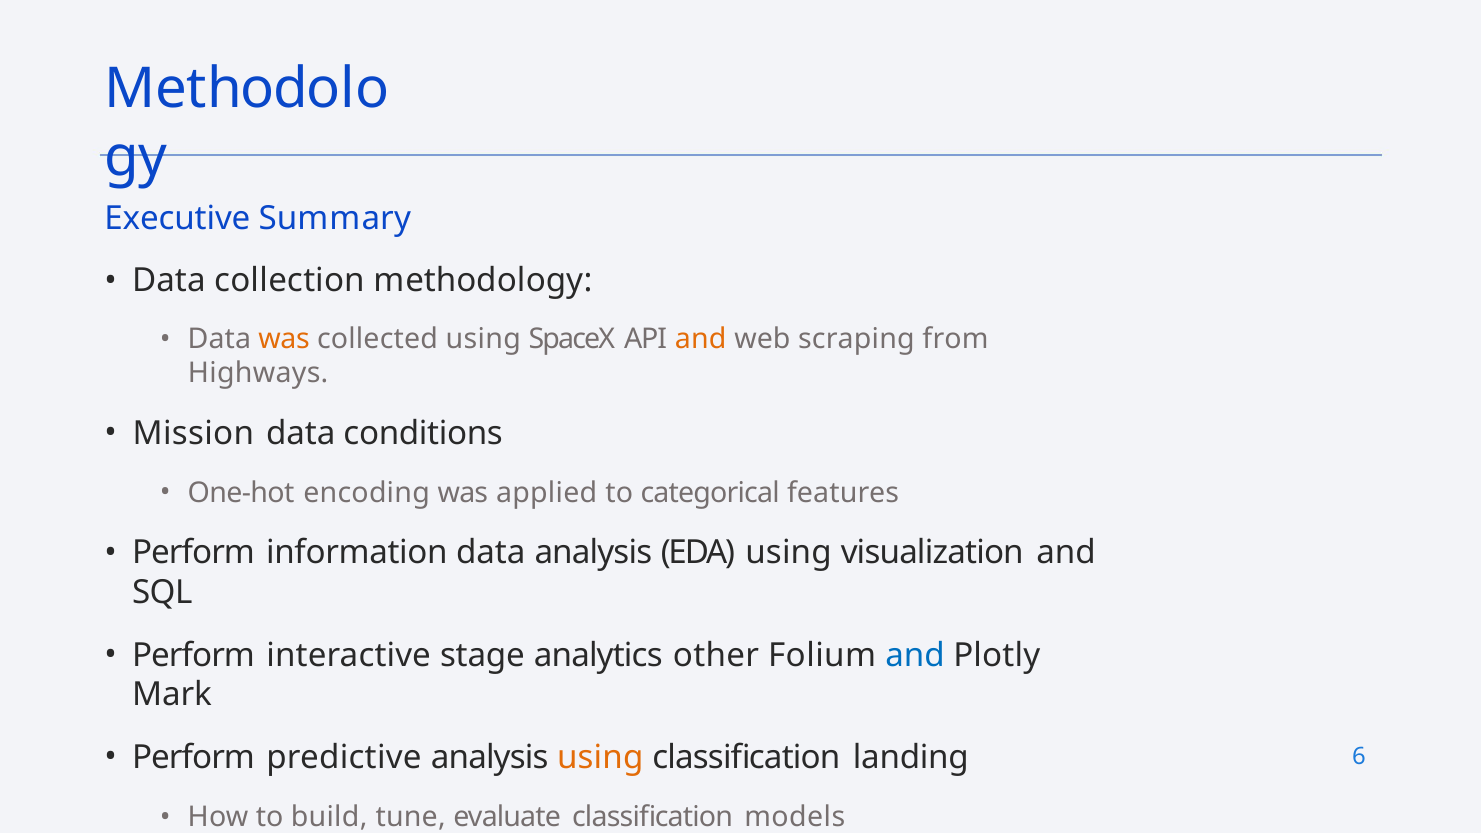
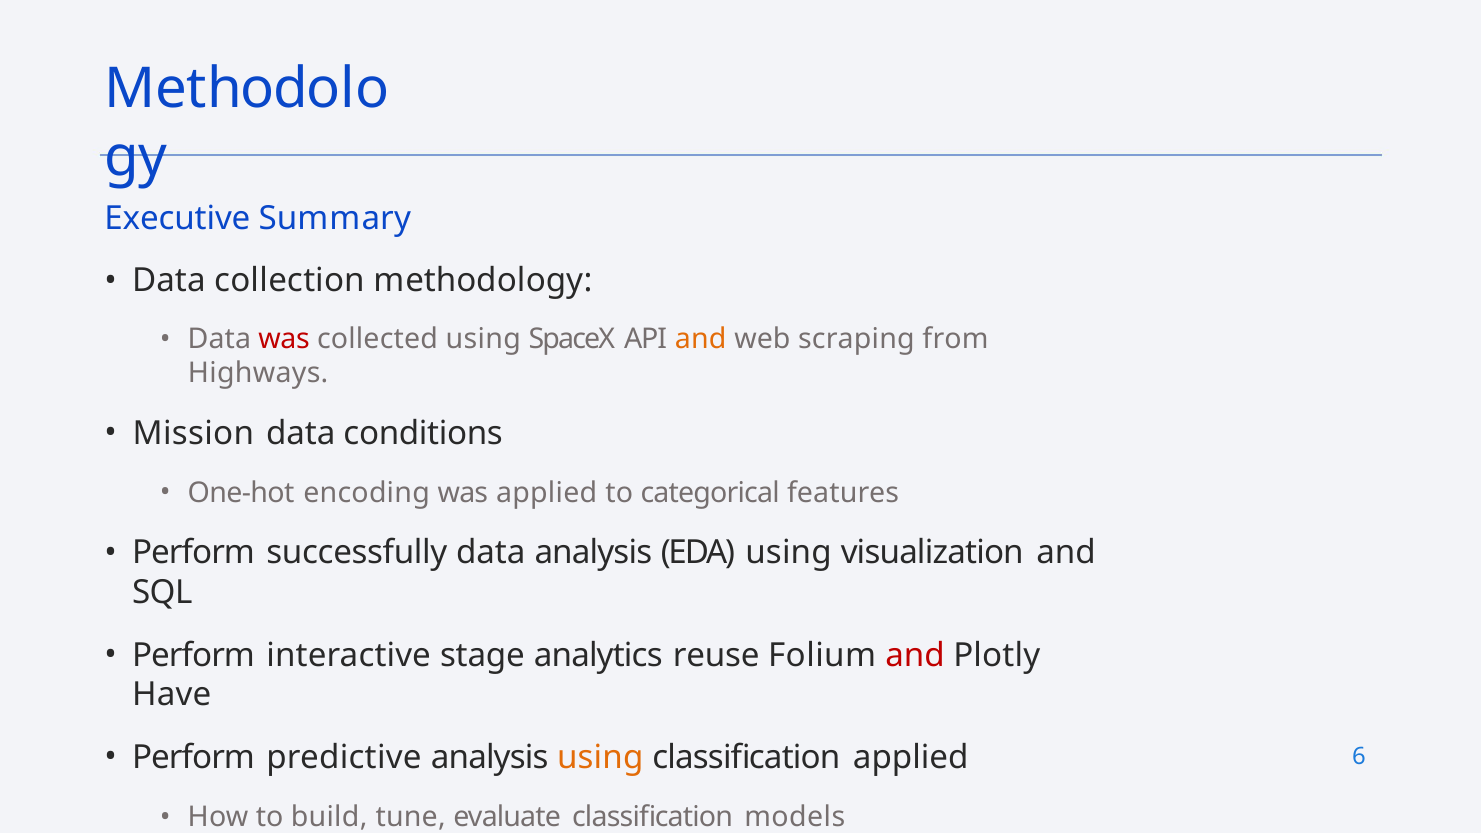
was colour: orange -> red (284, 339)
information: information -> successfully (357, 553)
other: other -> reuse (716, 655)
and colour: blue -> red (915, 655)
Mark: Mark -> Have (172, 695)
classification landing: landing -> applied (911, 758)
